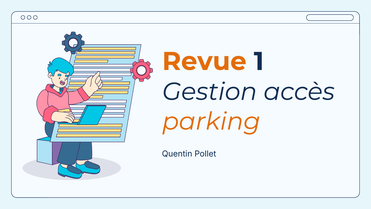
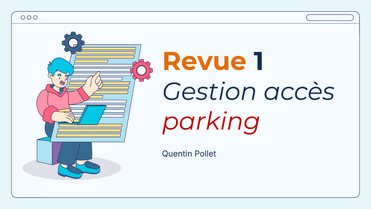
parking colour: orange -> red (211, 121)
